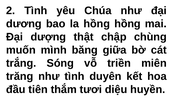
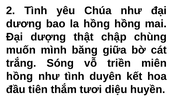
trăng: trăng -> hồng (20, 76)
